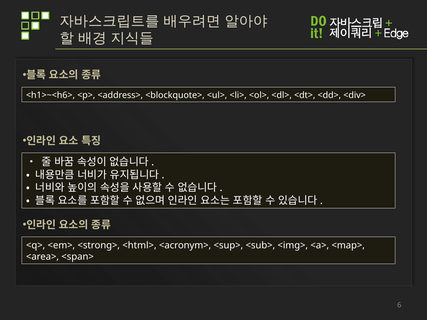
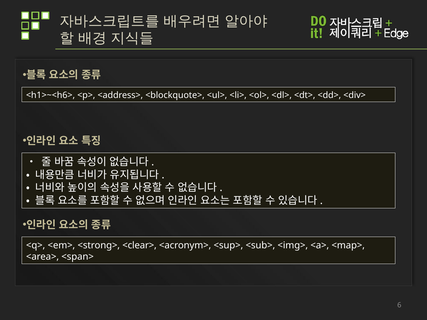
<html>: <html> -> <clear> (140, 245)
